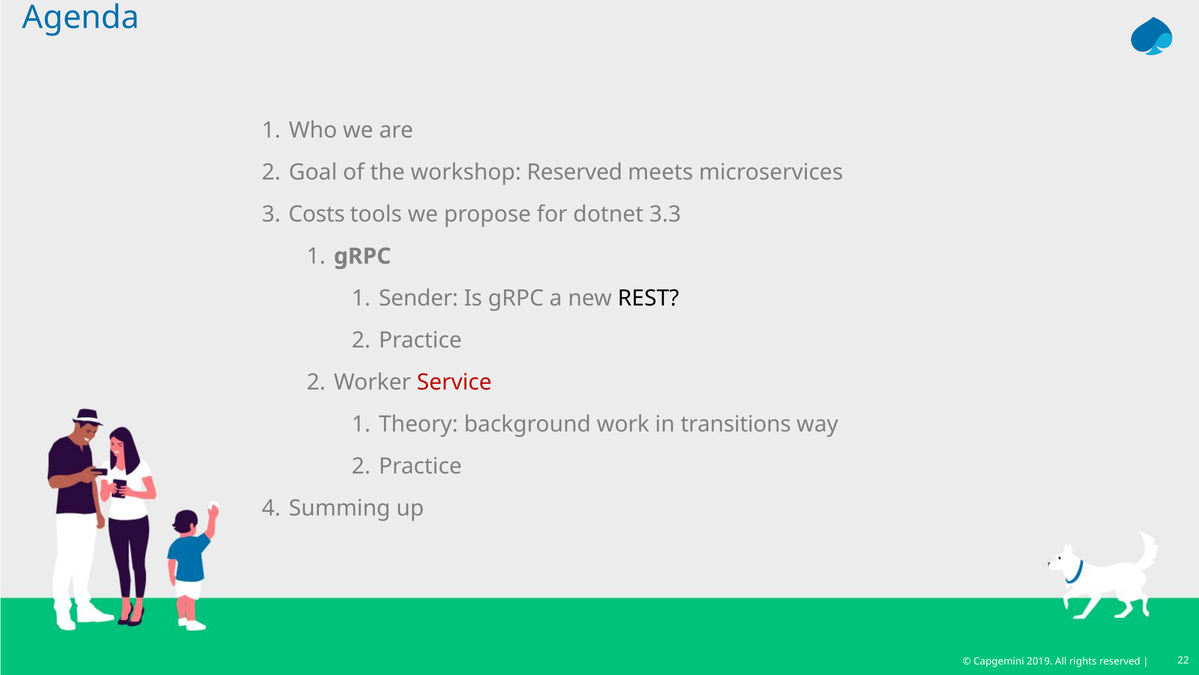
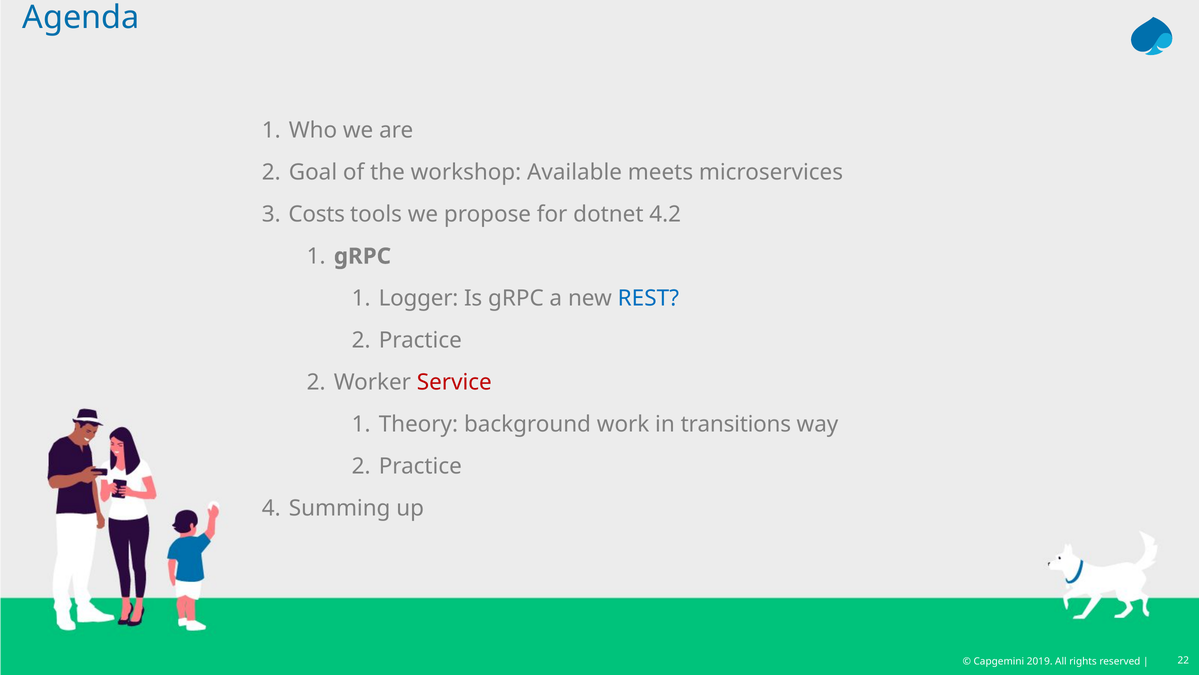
workshop Reserved: Reserved -> Available (575, 172)
3.3: 3.3 -> 4.2 (665, 214)
Sender: Sender -> Logger (419, 298)
REST colour: black -> blue (648, 298)
